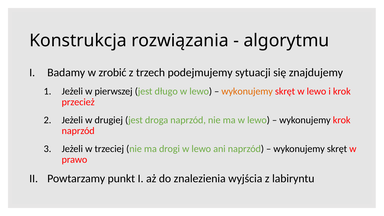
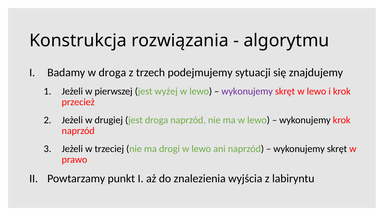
w zrobić: zrobić -> droga (112, 72)
długo: długo -> wyżej (166, 91)
wykonujemy colour: orange -> purple (247, 91)
